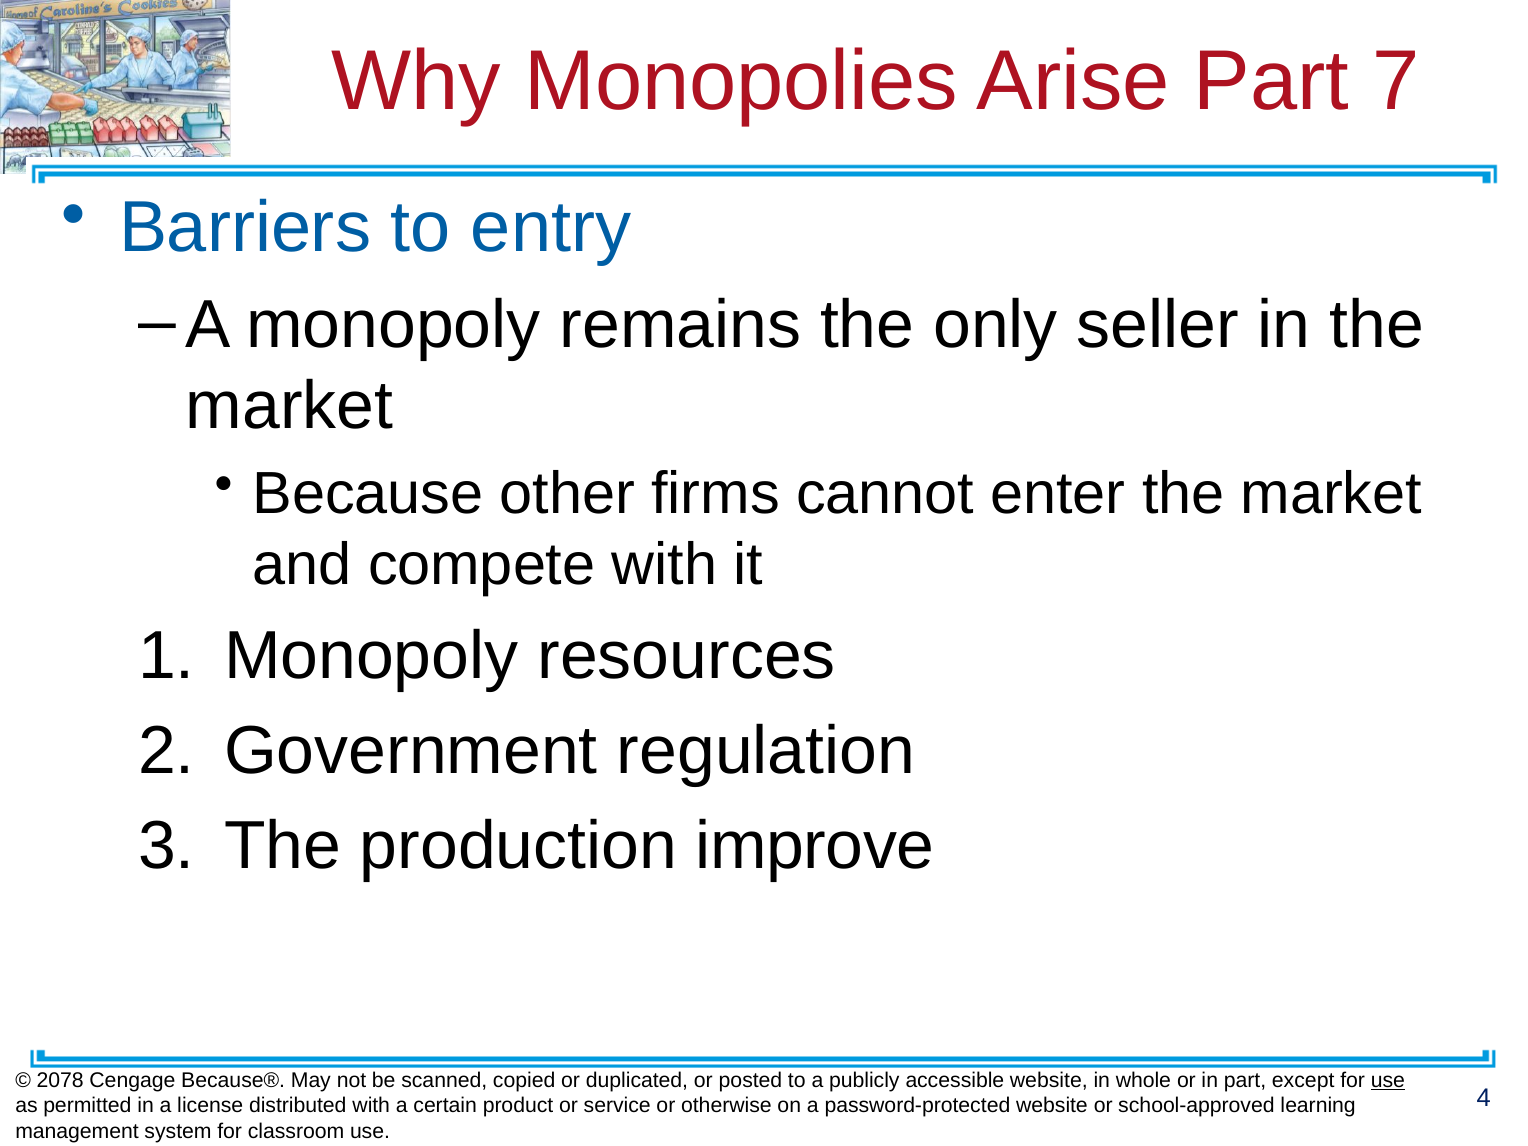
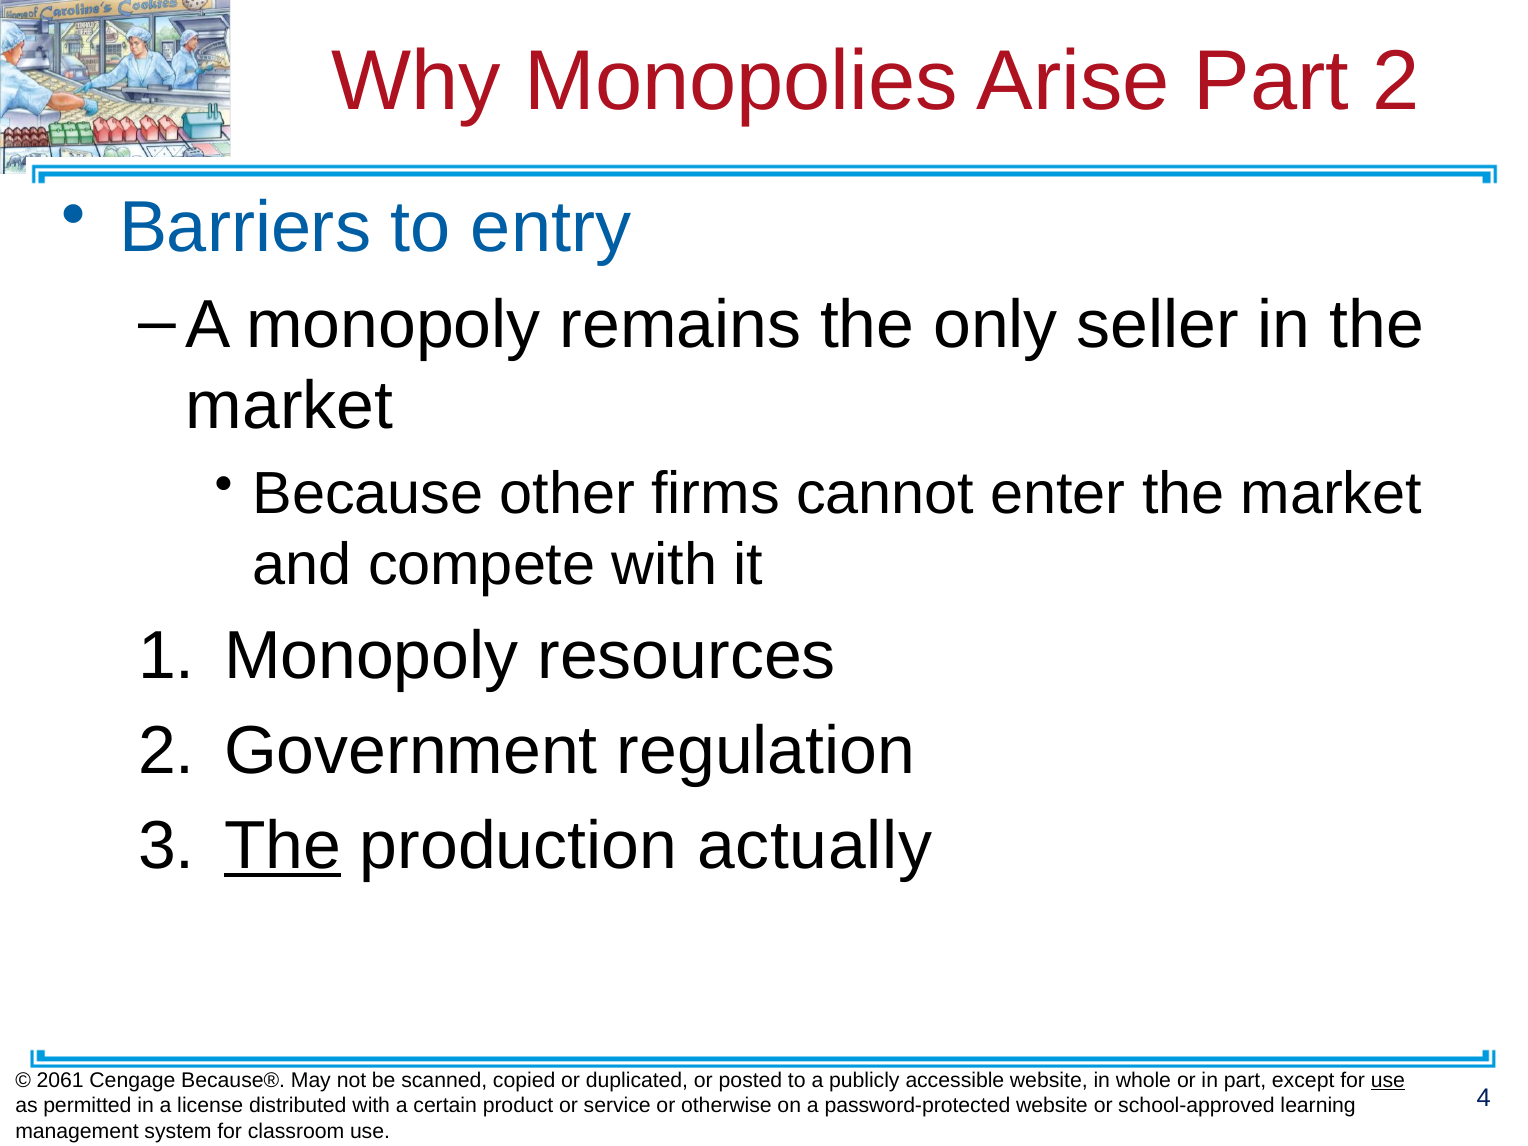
Part 7: 7 -> 2 (1396, 81)
The underline: none -> present (283, 846)
improve: improve -> actually (815, 846)
2078: 2078 -> 2061 (60, 1080)
